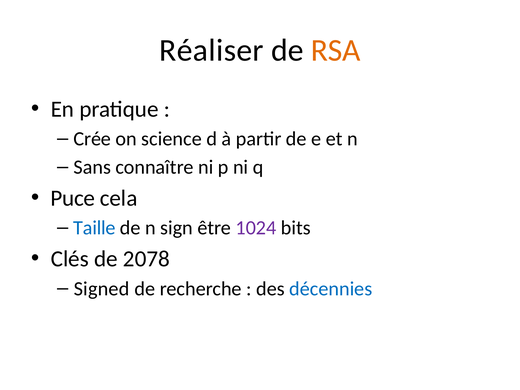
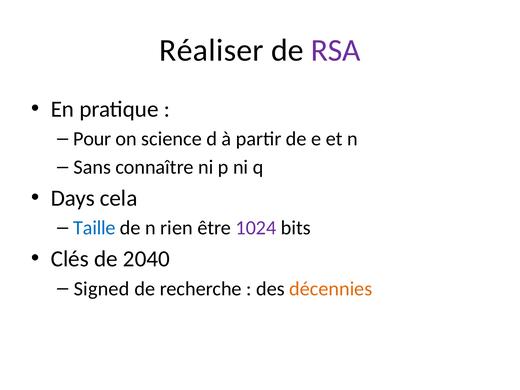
RSA colour: orange -> purple (336, 50)
Crée: Crée -> Pour (92, 139)
Puce: Puce -> Days (73, 198)
sign: sign -> rien (176, 228)
2078: 2078 -> 2040 (146, 259)
décennies colour: blue -> orange (331, 289)
